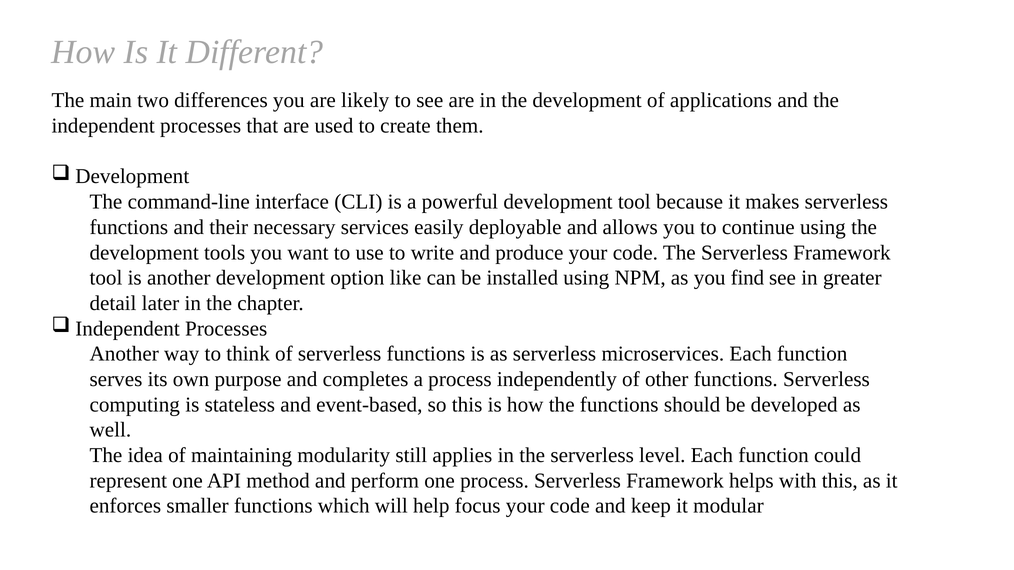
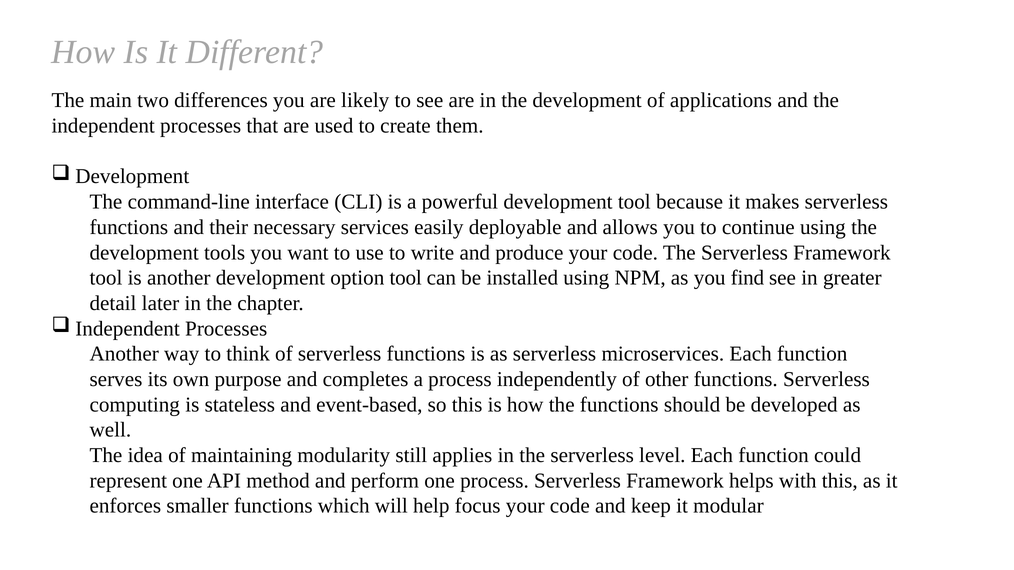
option like: like -> tool (406, 278)
